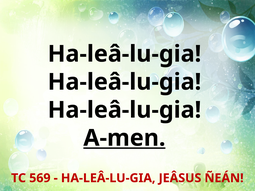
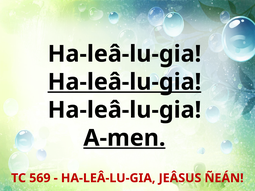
Ha-leâ-lu-gia underline: none -> present (124, 82)
